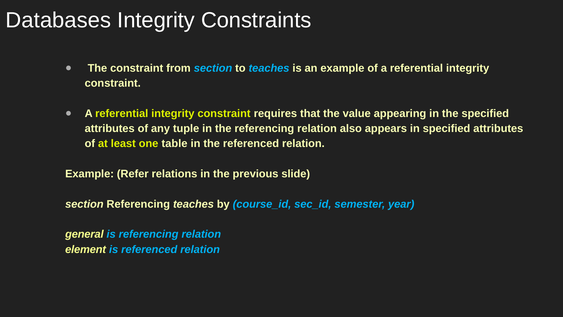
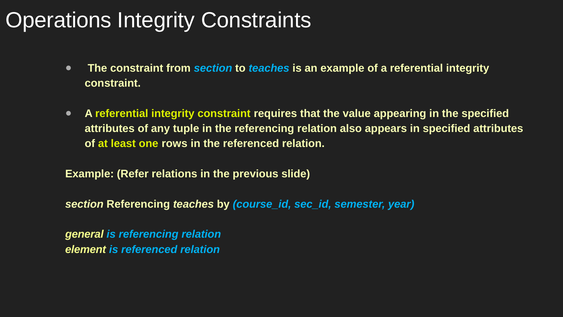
Databases: Databases -> Operations (59, 20)
table: table -> rows (175, 144)
